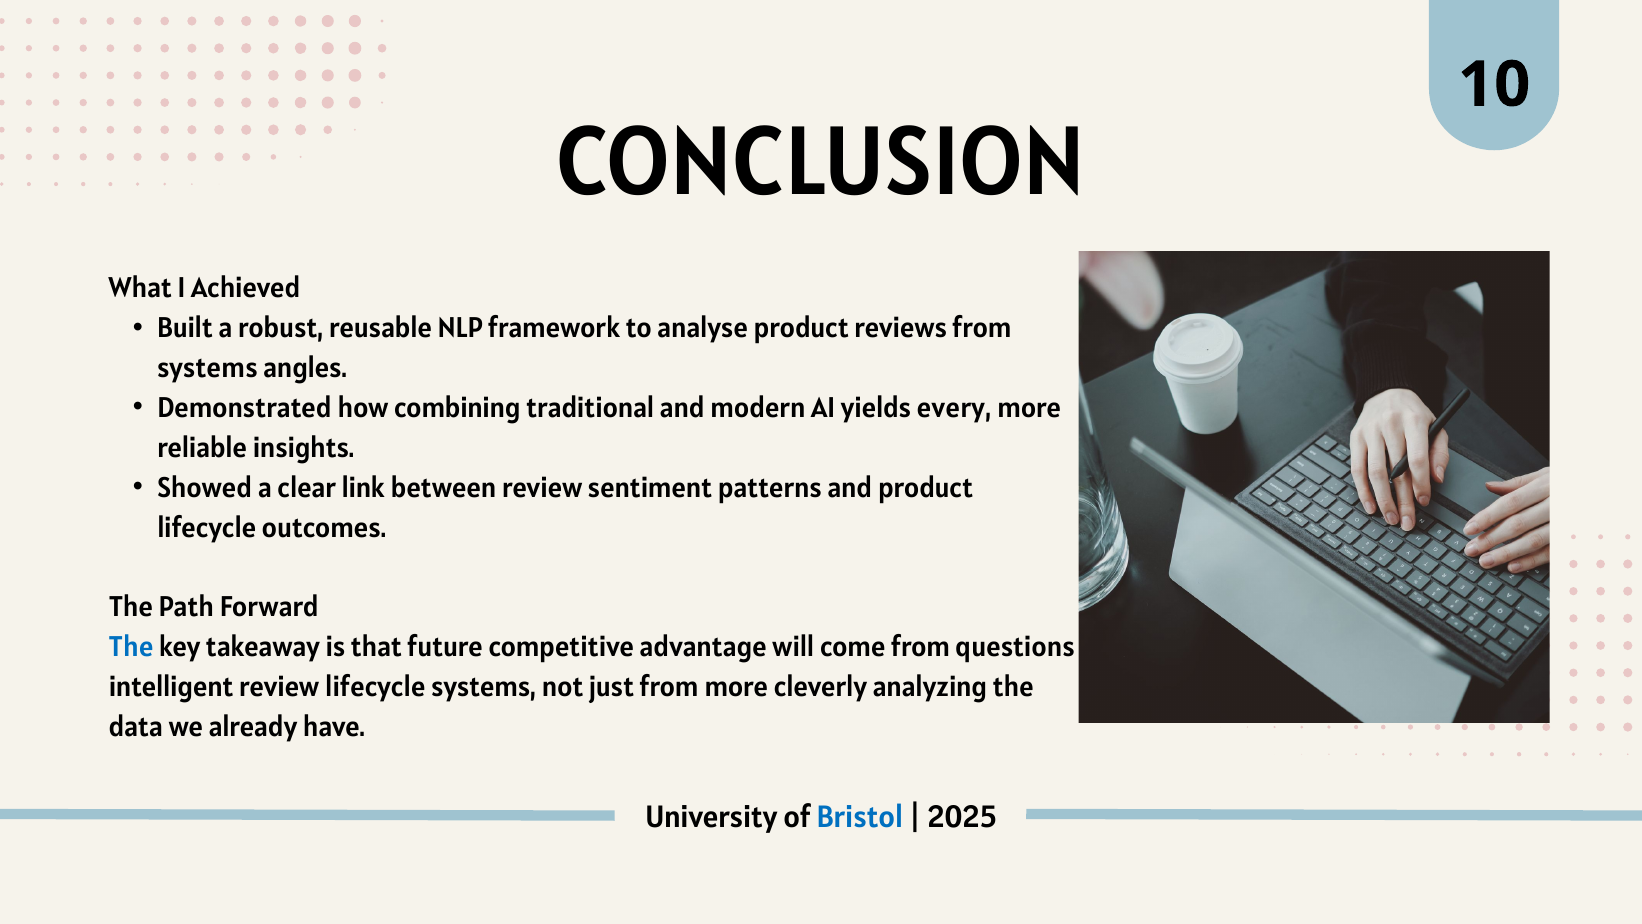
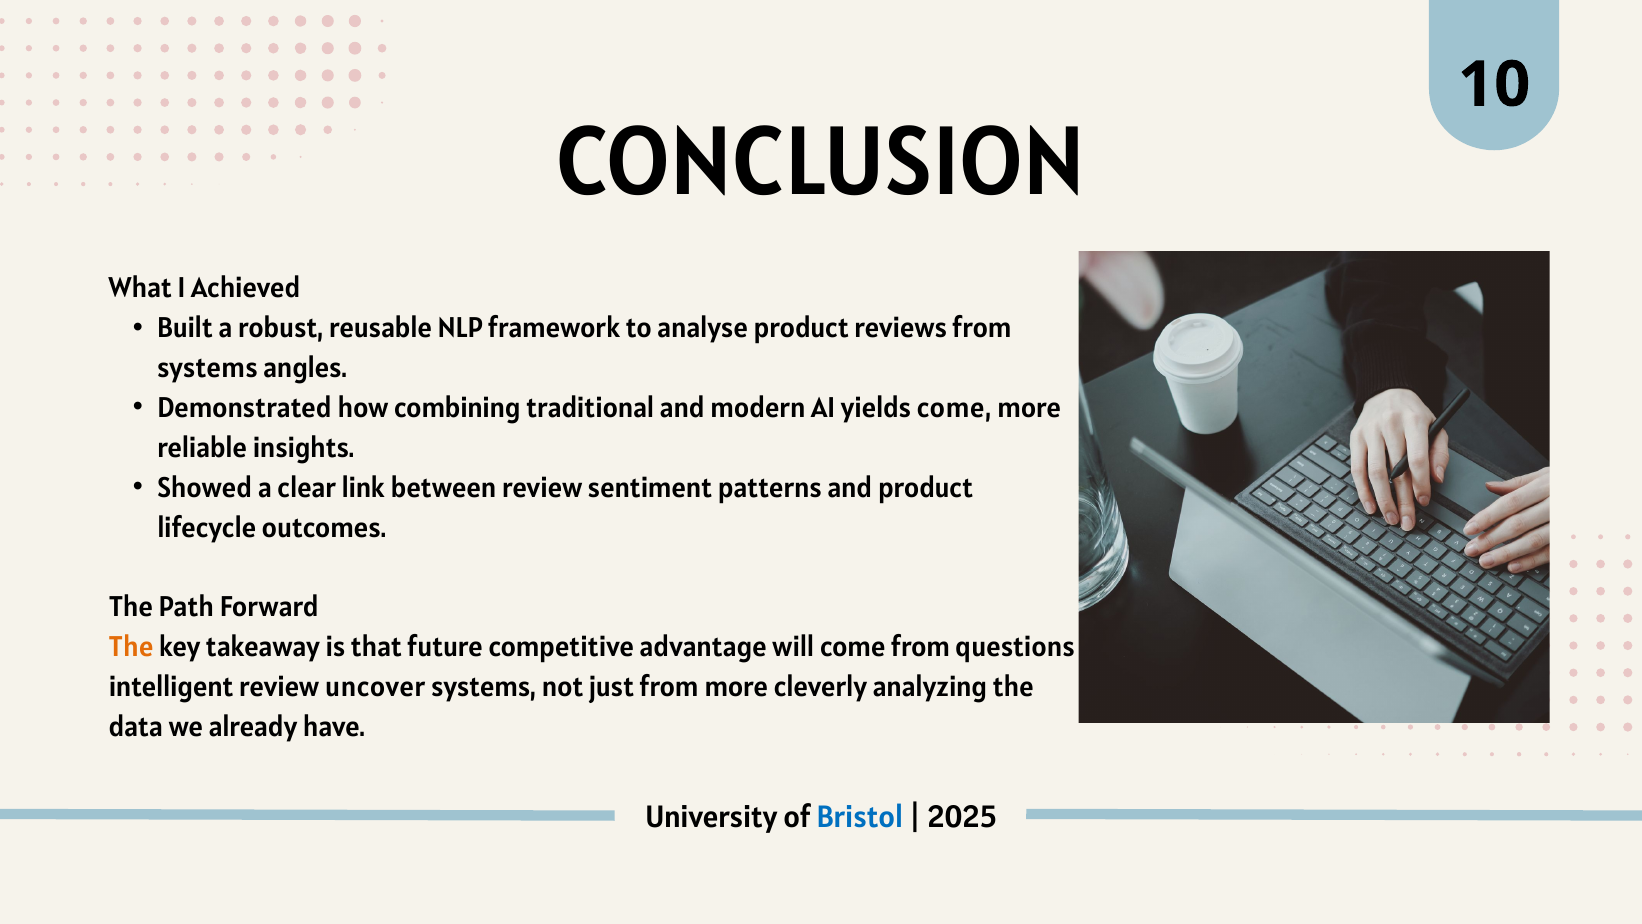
yields every: every -> come (954, 408)
The colour: blue -> orange (131, 647)
review lifecycle: lifecycle -> uncover (375, 687)
